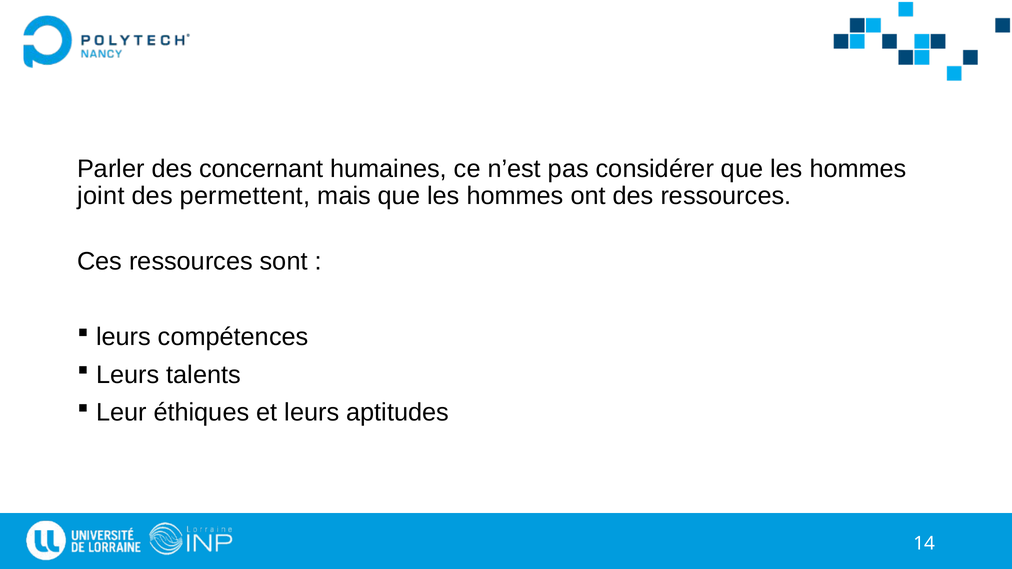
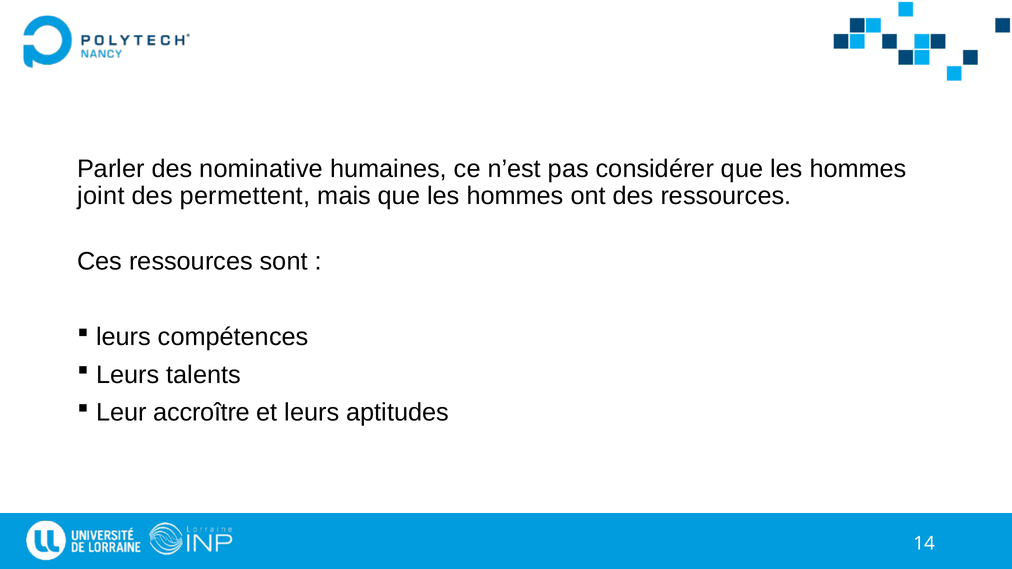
concernant: concernant -> nominative (261, 169)
éthiques: éthiques -> accroître (202, 413)
